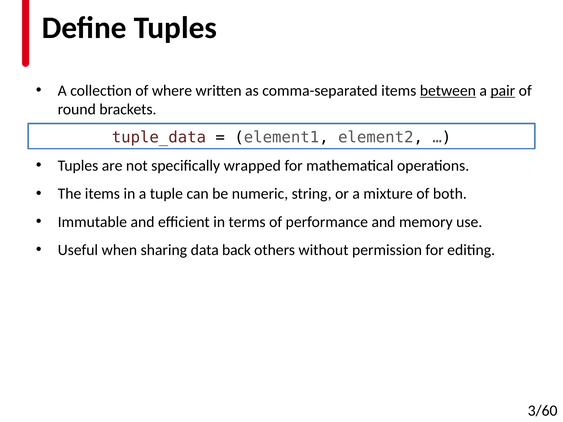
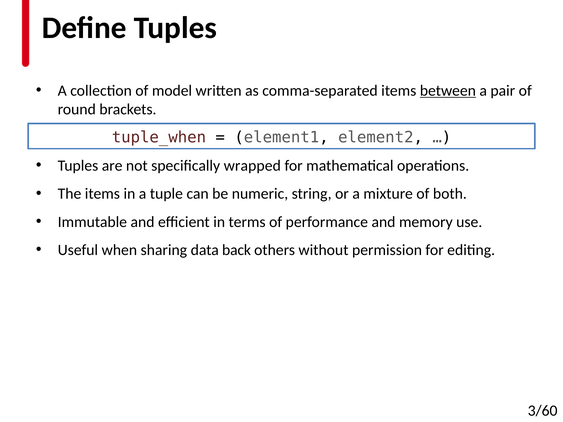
where: where -> model (172, 91)
pair underline: present -> none (503, 91)
tuple_data: tuple_data -> tuple_when (159, 137)
